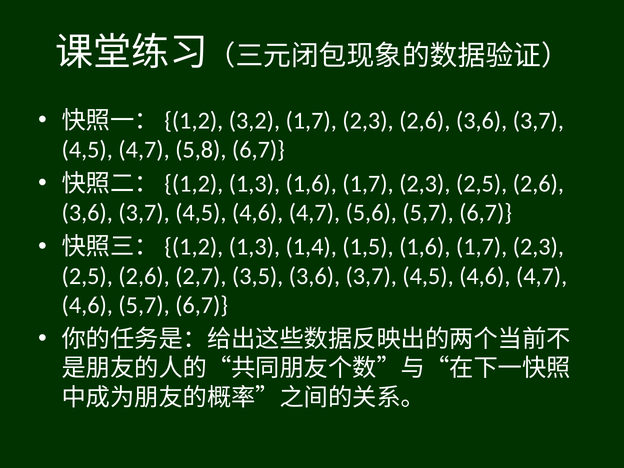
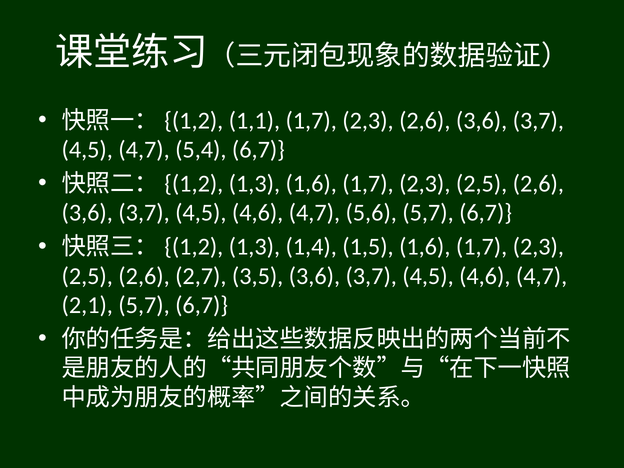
3,2: 3,2 -> 1,1 (254, 121)
5,8: 5,8 -> 5,4 (201, 150)
4,6: 4,6 -> 2,1 (87, 305)
